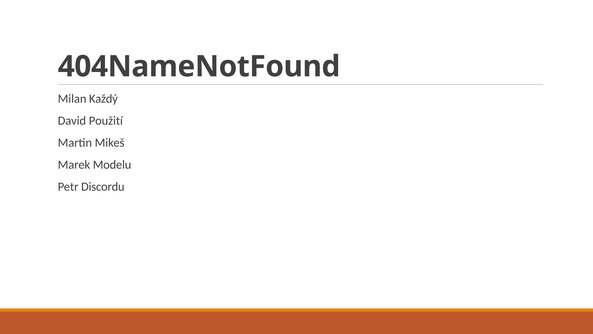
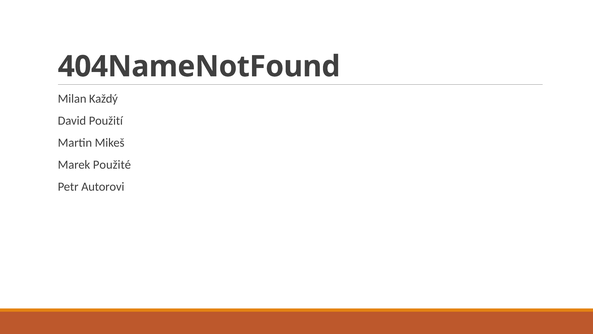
Modelu: Modelu -> Použité (112, 165)
Discordu: Discordu -> Autorovi (103, 187)
